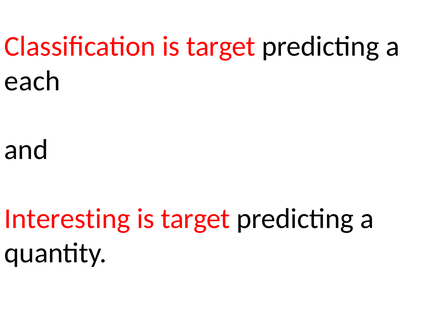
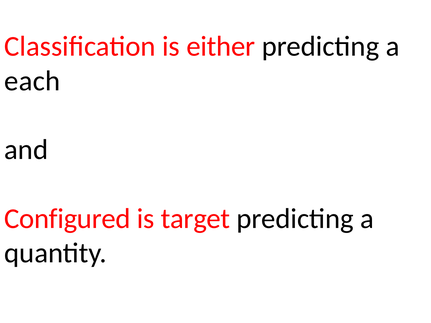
Classification is target: target -> either (221, 46)
Interesting: Interesting -> Configured (67, 219)
